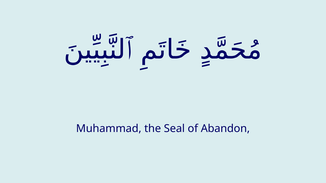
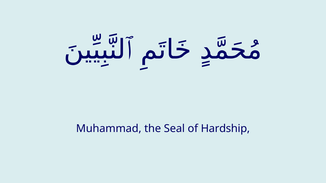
Abandon: Abandon -> Hardship (225, 129)
